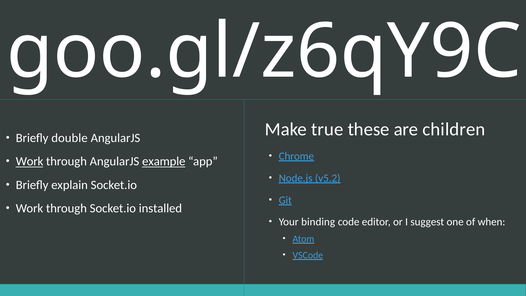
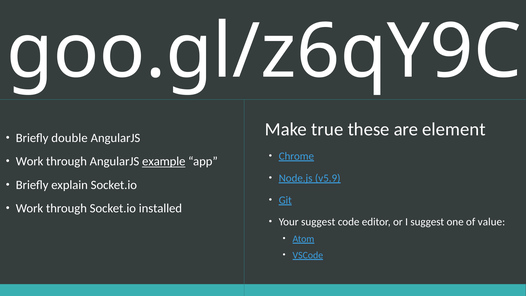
children: children -> element (454, 129)
Work underline: present -> none (30, 161)
v5.2: v5.2 -> v5.9 (328, 178)
Your binding: binding -> suggest (318, 222)
when: when -> value (491, 222)
